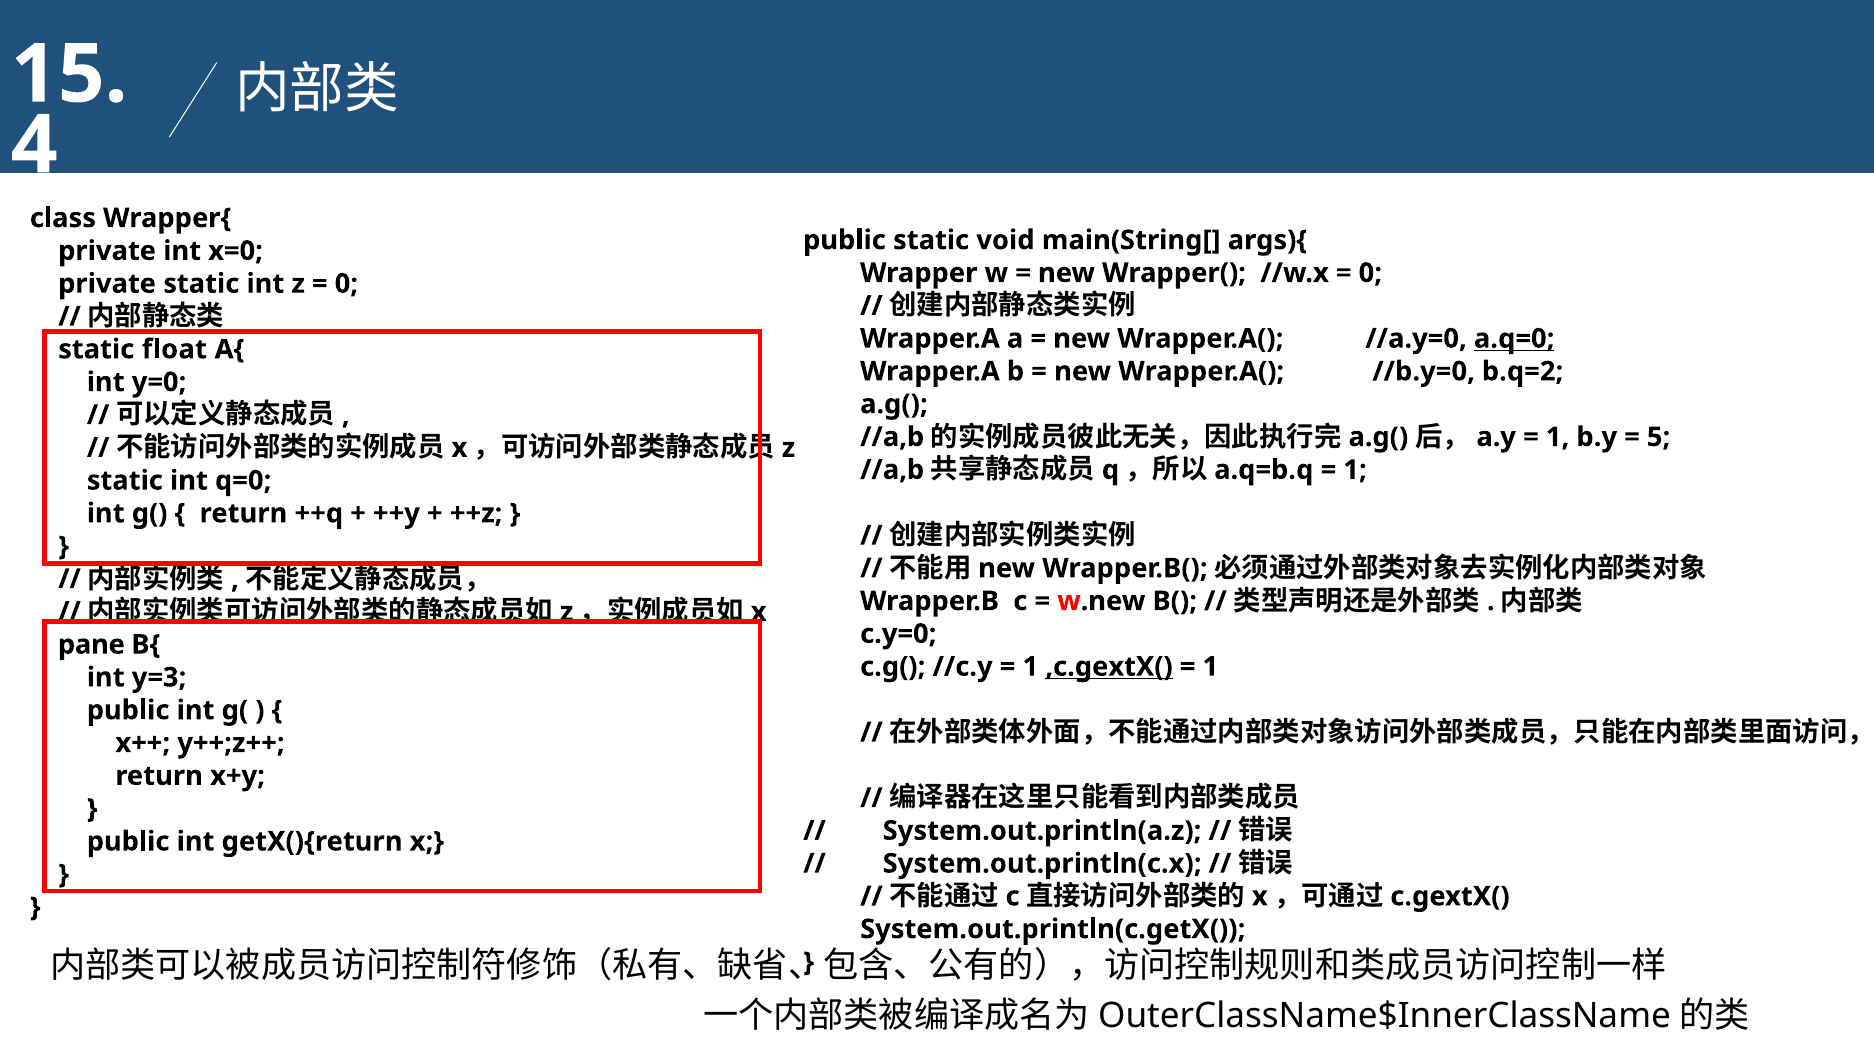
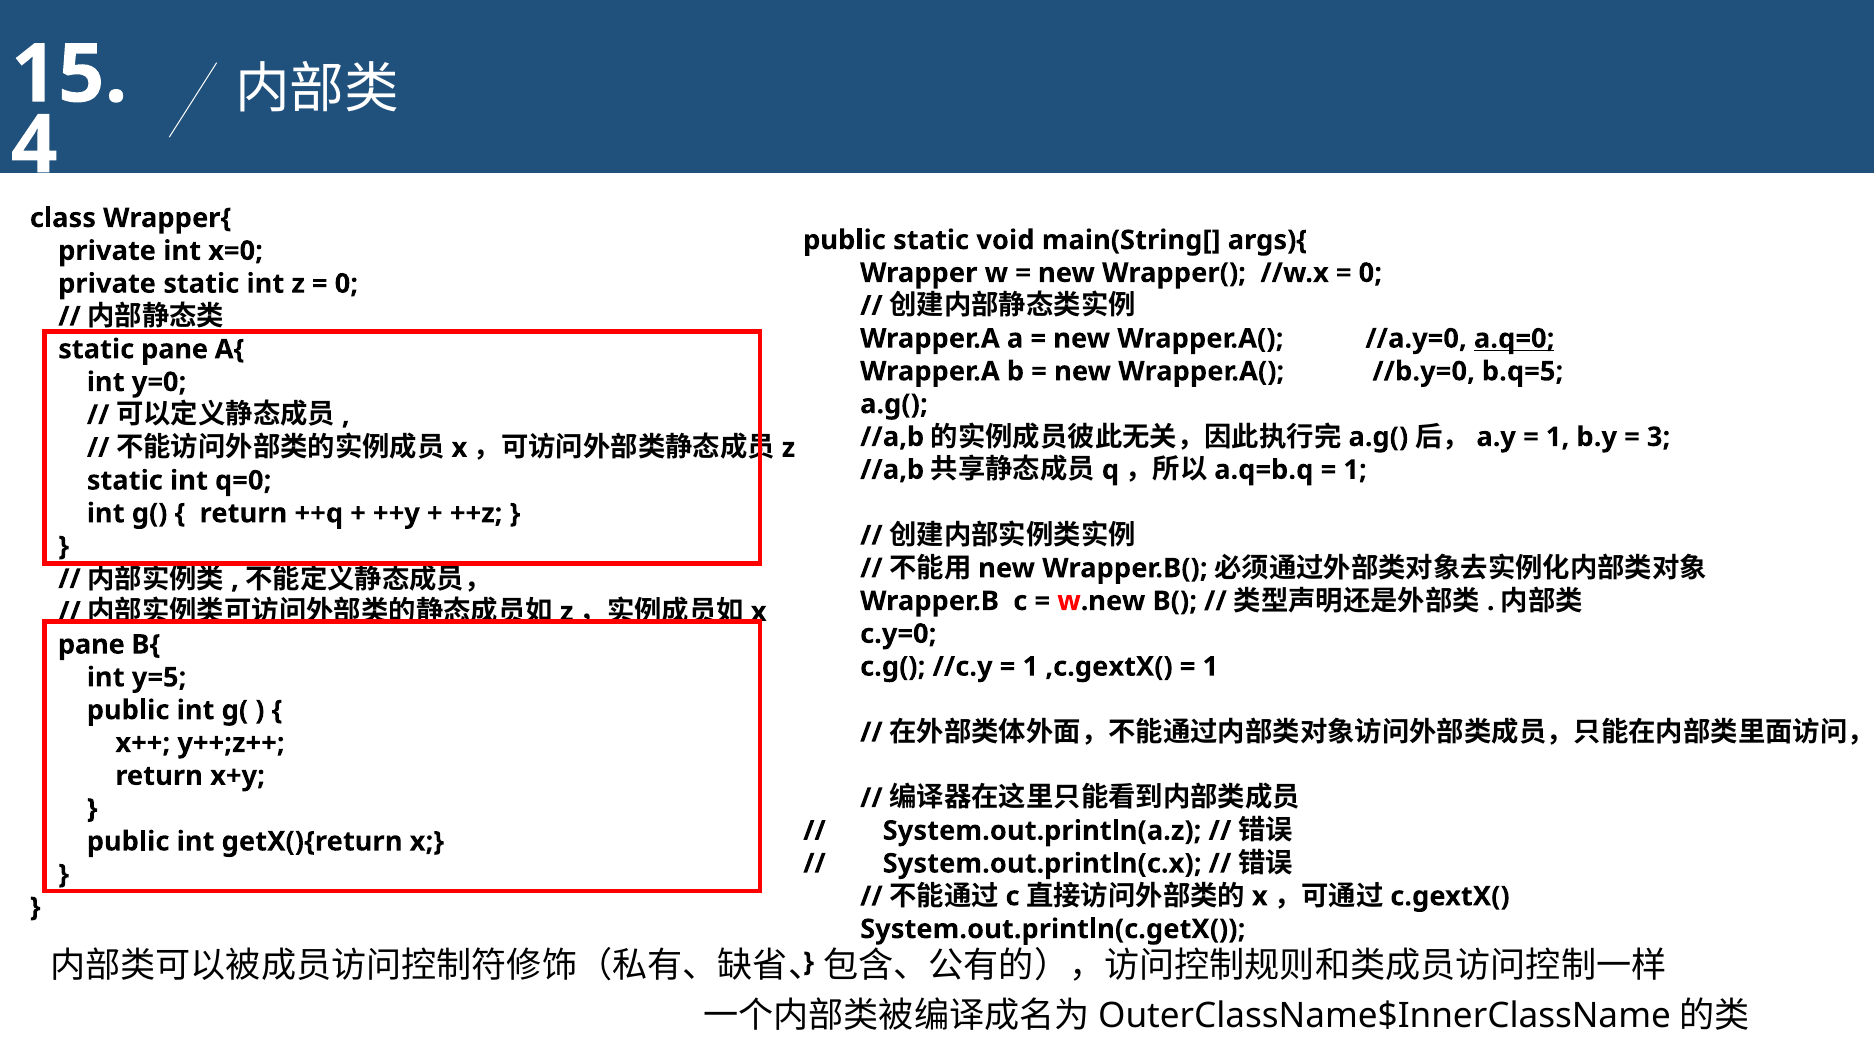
static float: float -> pane (175, 349)
b.q=2: b.q=2 -> b.q=5 (1523, 371)
5: 5 -> 3 (1659, 437)
,c.gextX( underline: present -> none (1109, 667)
y=3: y=3 -> y=5 (159, 678)
